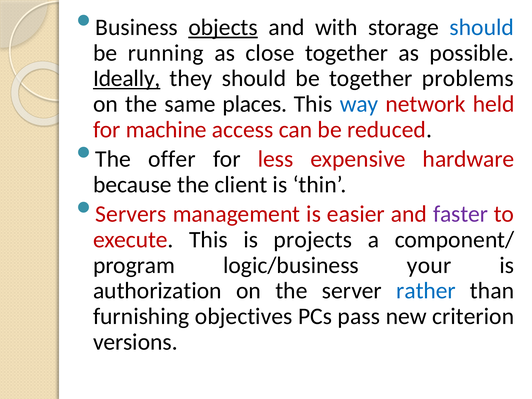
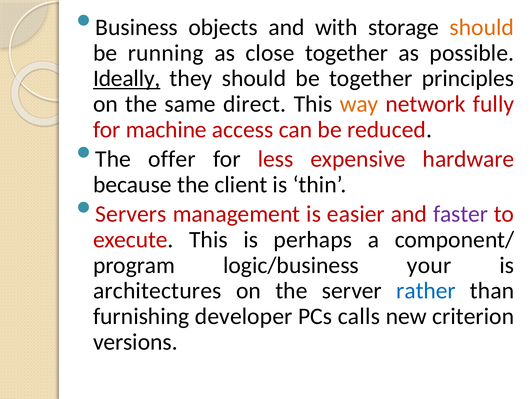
objects underline: present -> none (223, 27)
should colour: blue -> orange (482, 27)
problems: problems -> principles (468, 78)
places: places -> direct (255, 104)
way colour: blue -> orange (359, 104)
held: held -> fully (494, 104)
projects: projects -> perhaps (313, 240)
authorization: authorization -> architectures (157, 291)
objectives: objectives -> developer (244, 316)
pass: pass -> calls (359, 316)
